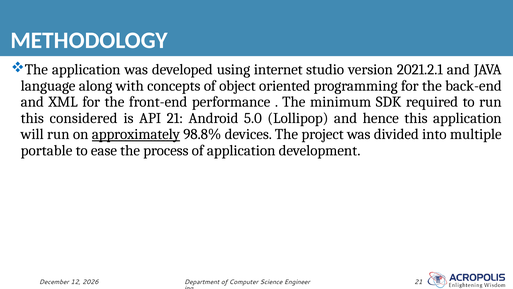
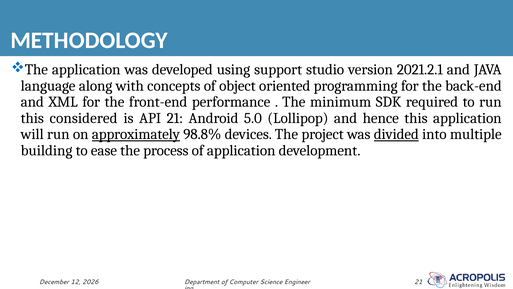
internet: internet -> support (278, 70)
divided underline: none -> present (396, 134)
portable: portable -> building (47, 150)
